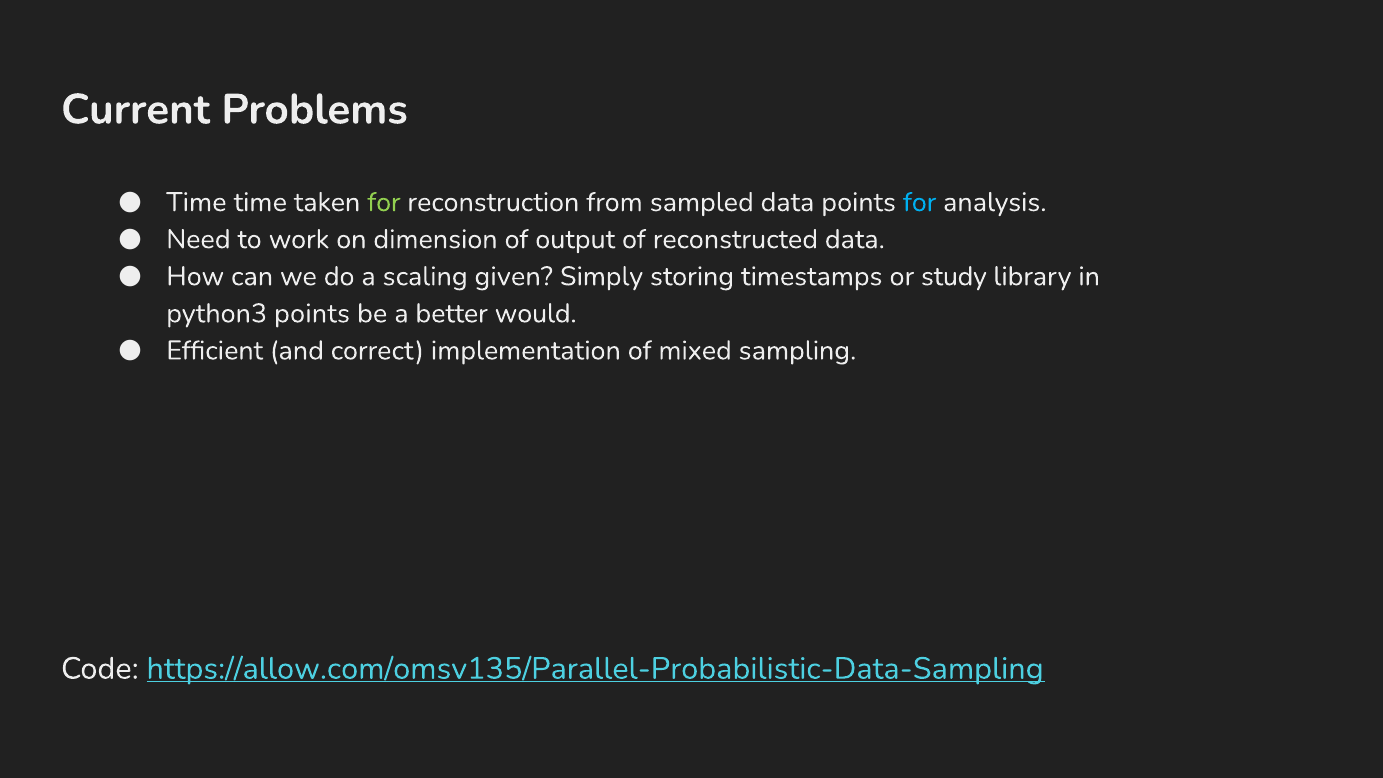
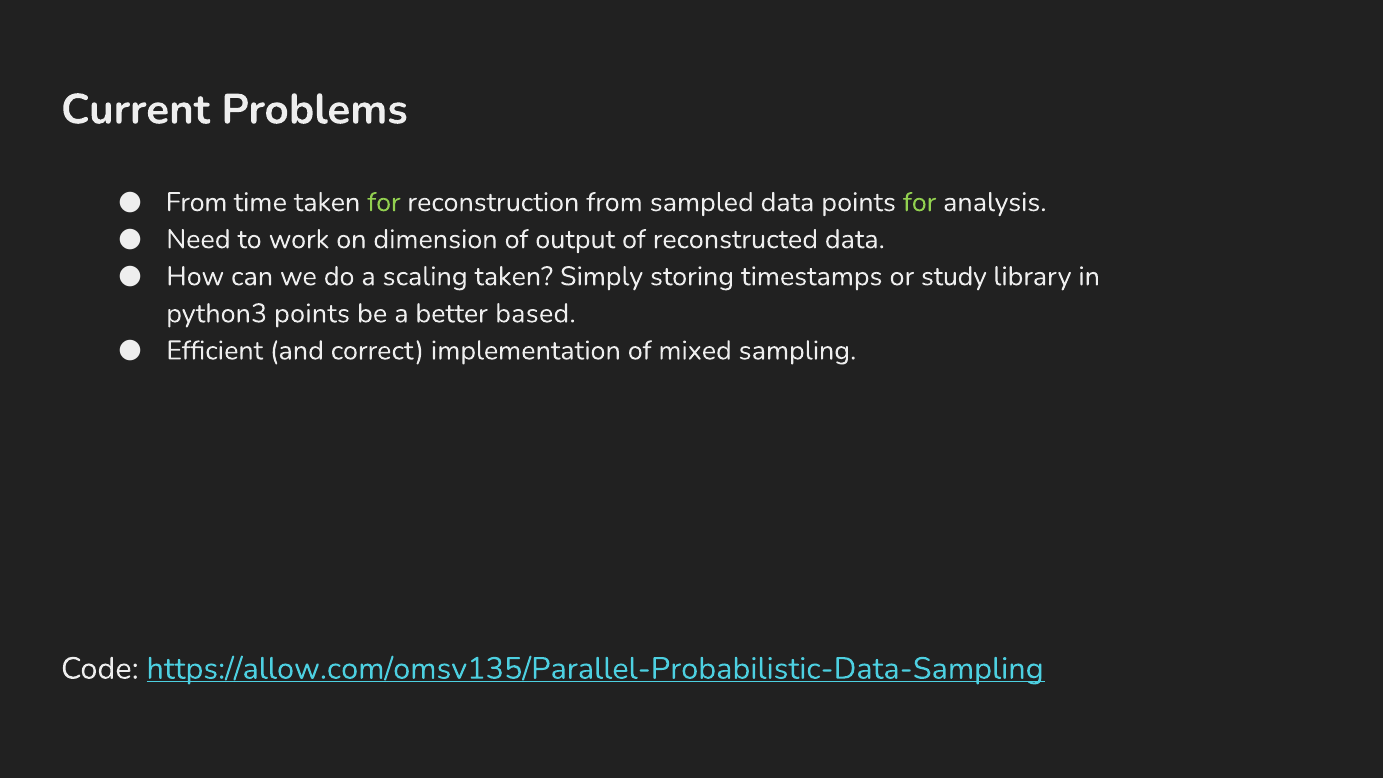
Time: Time -> From (197, 202)
for colour: light blue -> light green (920, 202)
scaling given: given -> taken (514, 276)
would: would -> based (535, 313)
